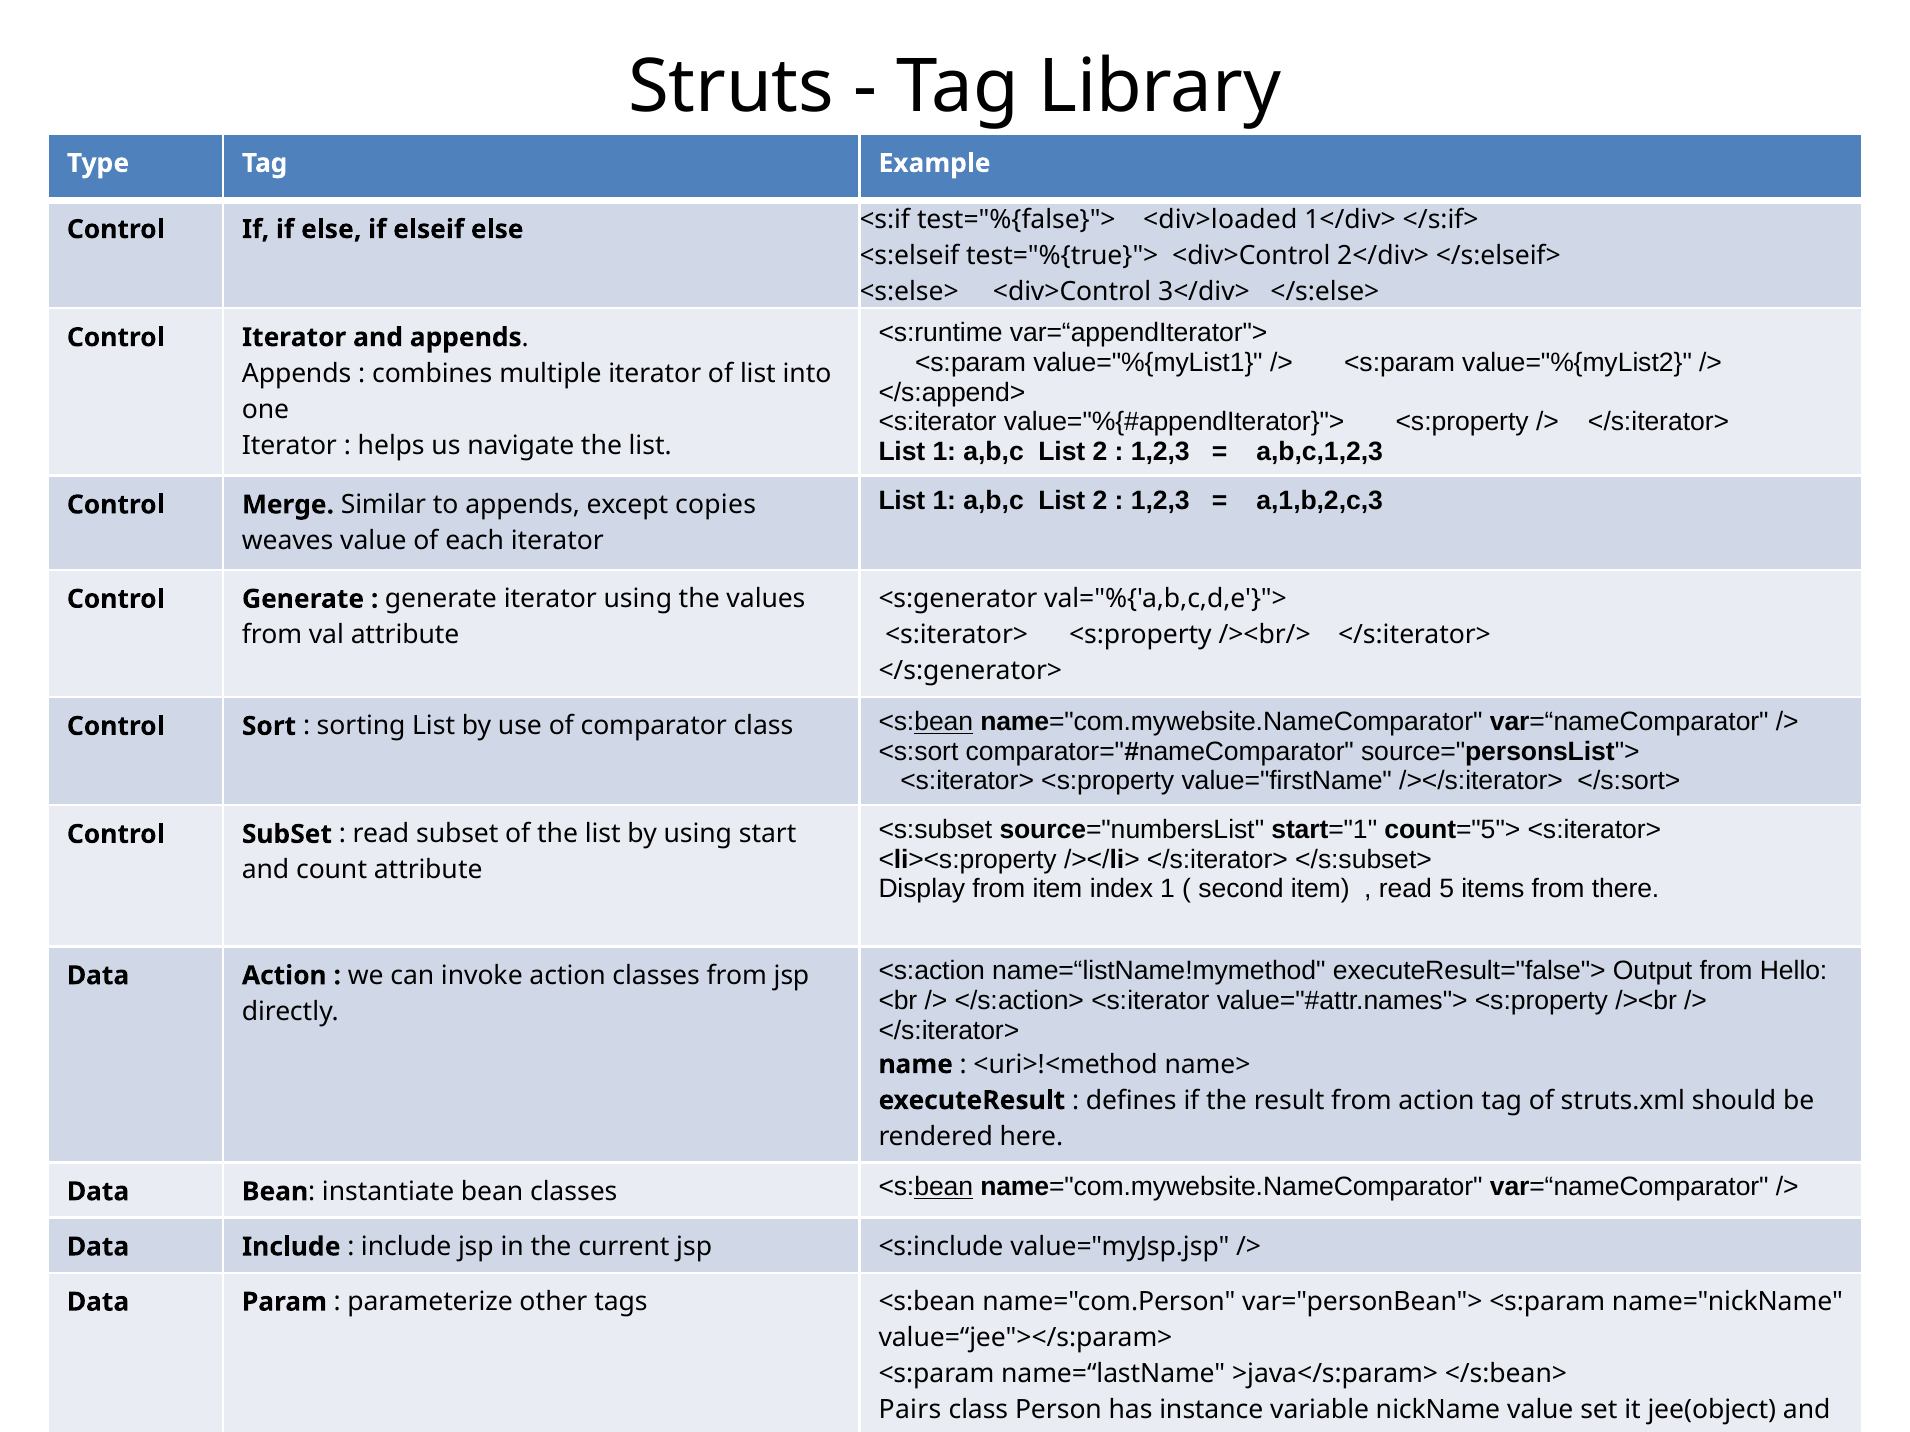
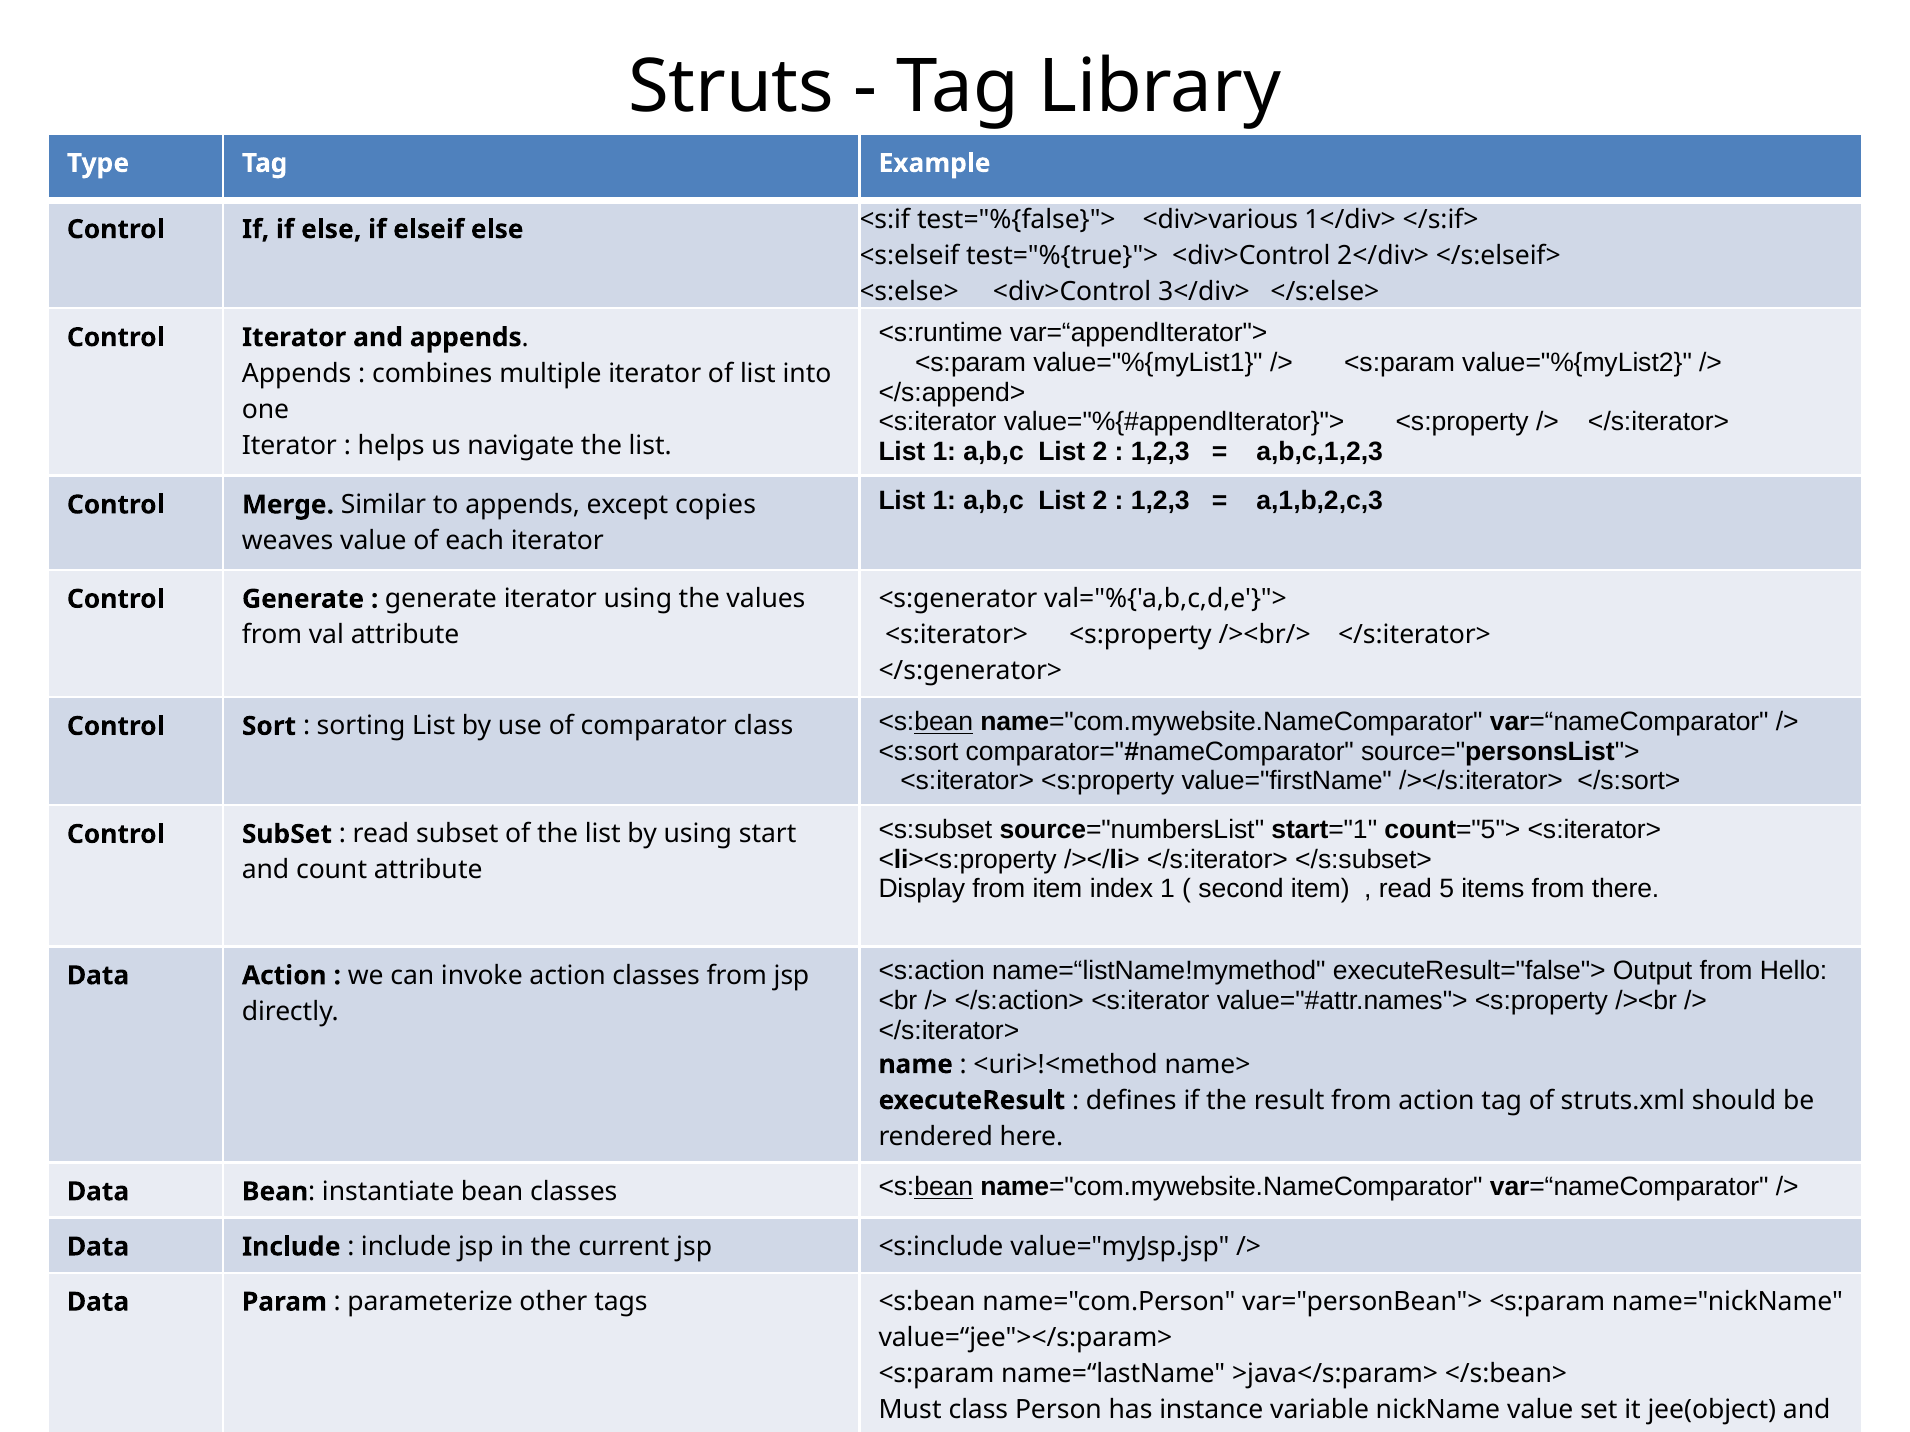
<div>loaded: <div>loaded -> <div>various (1220, 220)
Pairs: Pairs -> Must (910, 1410)
